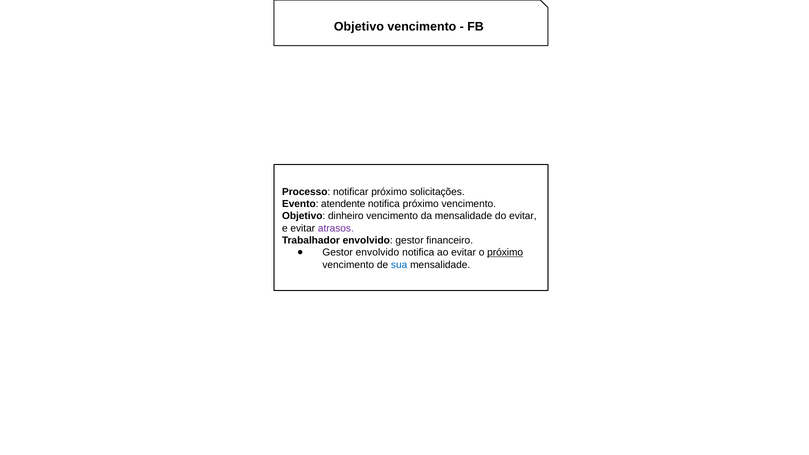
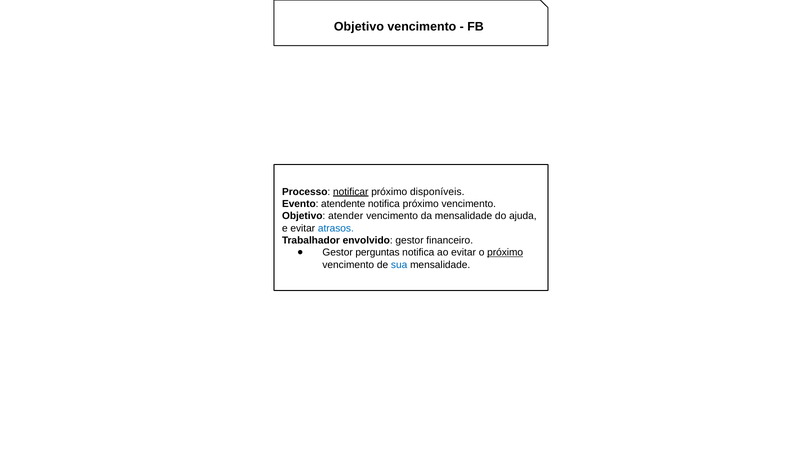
notificar underline: none -> present (351, 192)
solicitações: solicitações -> disponíveis (437, 192)
dinheiro: dinheiro -> atender (346, 216)
do evitar: evitar -> ajuda (523, 216)
atrasos colour: purple -> blue (336, 228)
Gestor envolvido: envolvido -> perguntas (378, 253)
